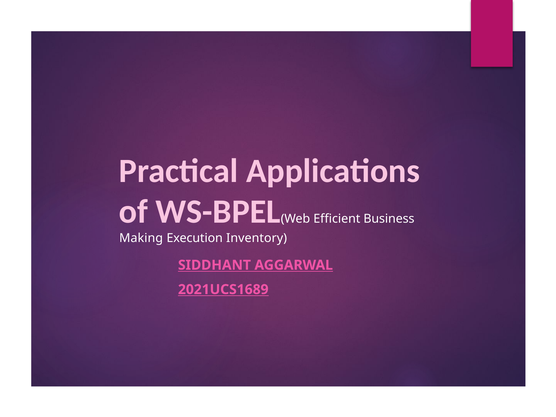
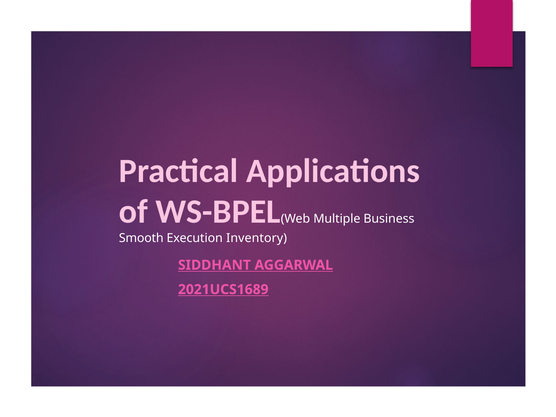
Efficient: Efficient -> Multiple (337, 219)
Making: Making -> Smooth (141, 238)
